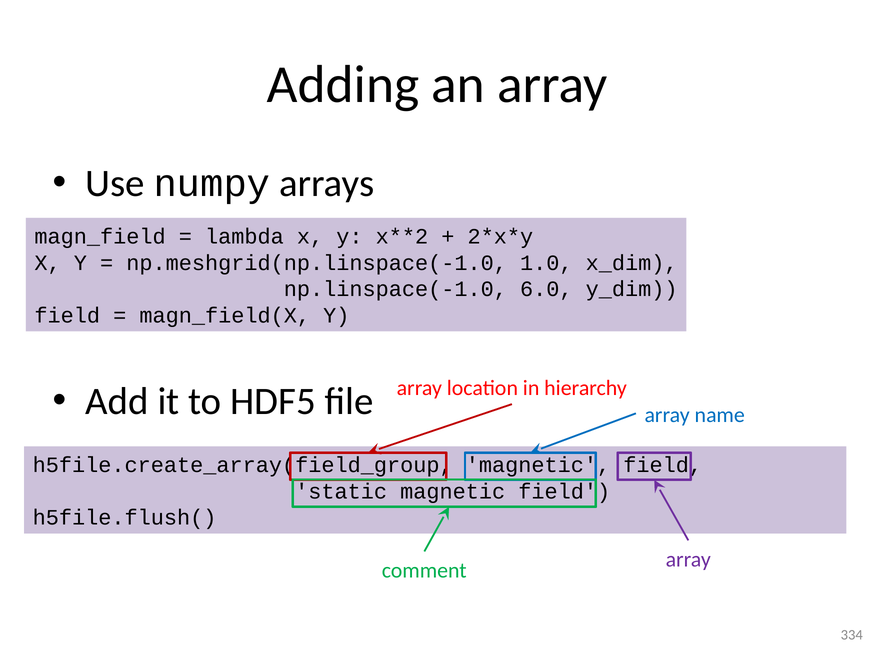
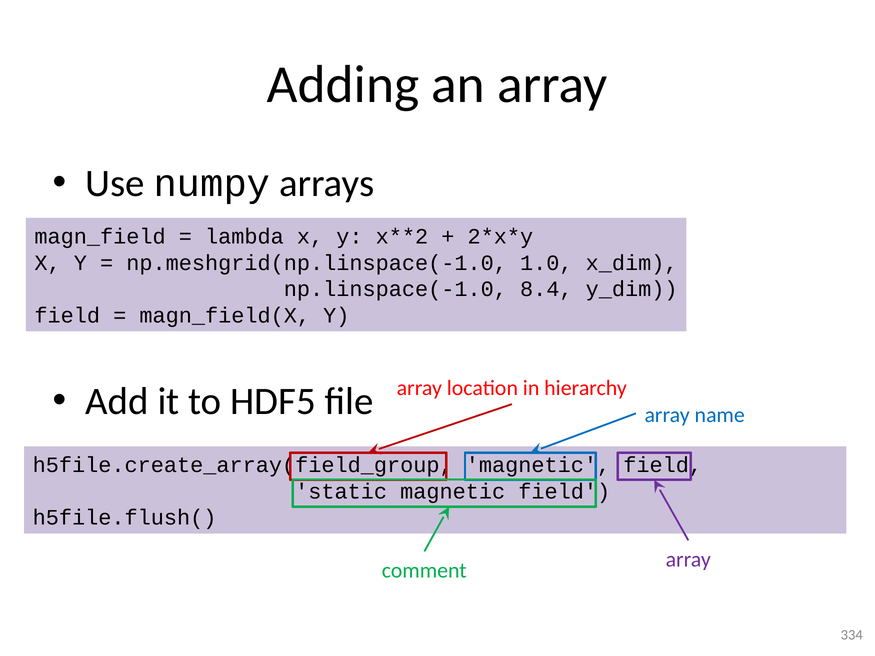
6.0: 6.0 -> 8.4 (546, 289)
